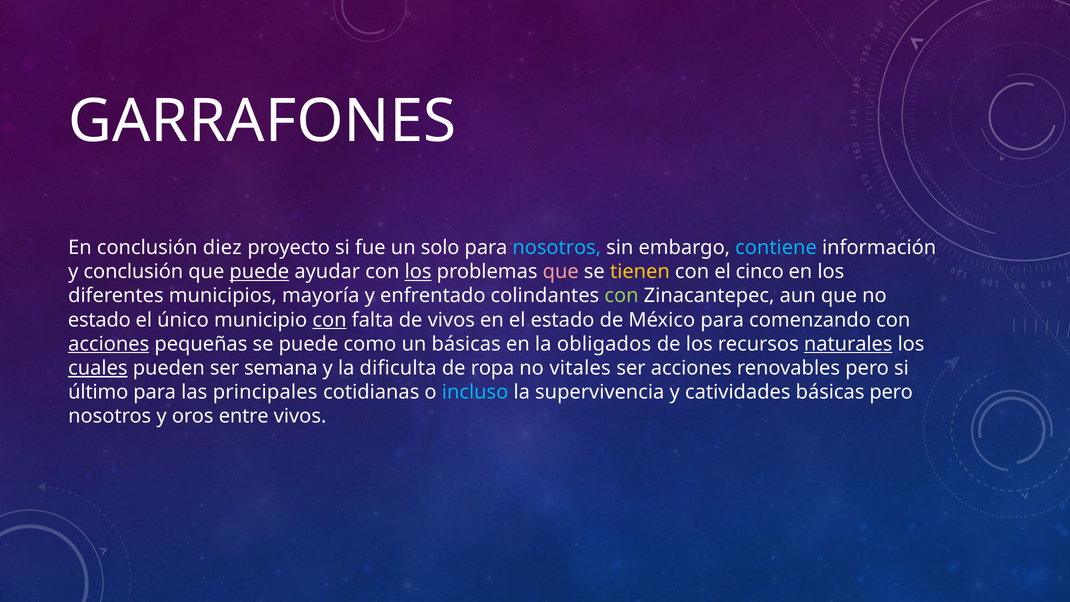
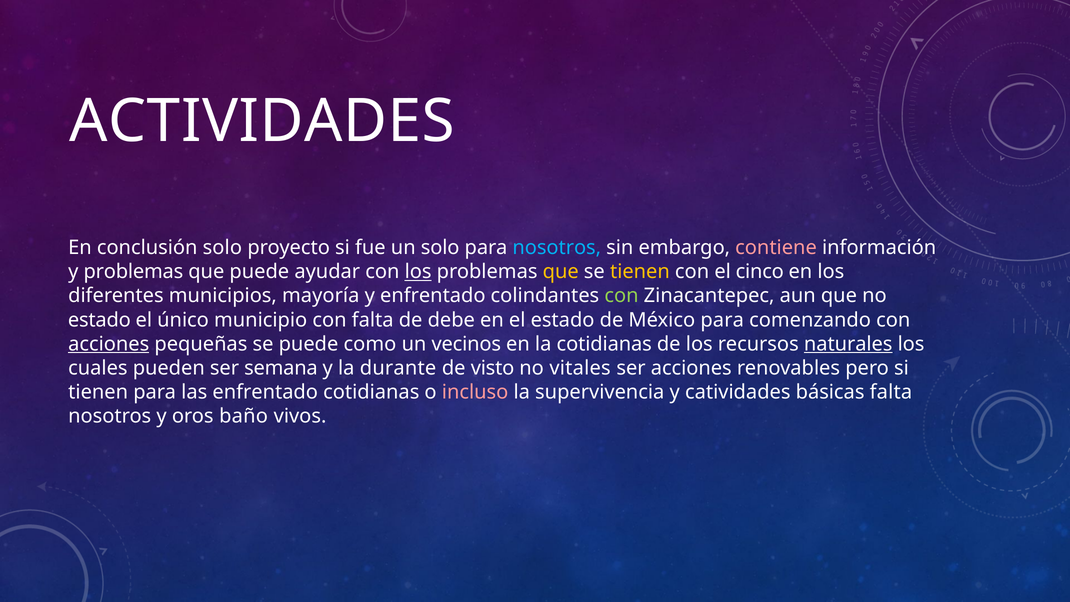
GARRAFONES: GARRAFONES -> ACTIVIDADES (262, 122)
conclusión diez: diez -> solo (222, 248)
contiene colour: light blue -> pink (776, 248)
y conclusión: conclusión -> problemas (133, 272)
puede underline: present -> none (259, 272)
que colour: pink -> yellow (561, 272)
con underline: present -> none (330, 320)
de vivos: vivos -> debe (451, 320)
un básicas: básicas -> vecinos (466, 344)
la obligados: obligados -> cotidianas (604, 344)
cuales underline: present -> none (98, 368)
dificulta: dificulta -> durante (398, 368)
ropa: ropa -> visto (493, 368)
último: último -> tienen (98, 392)
las principales: principales -> enfrentado (265, 392)
incluso colour: light blue -> pink (475, 392)
básicas pero: pero -> falta (891, 392)
entre: entre -> baño (244, 416)
